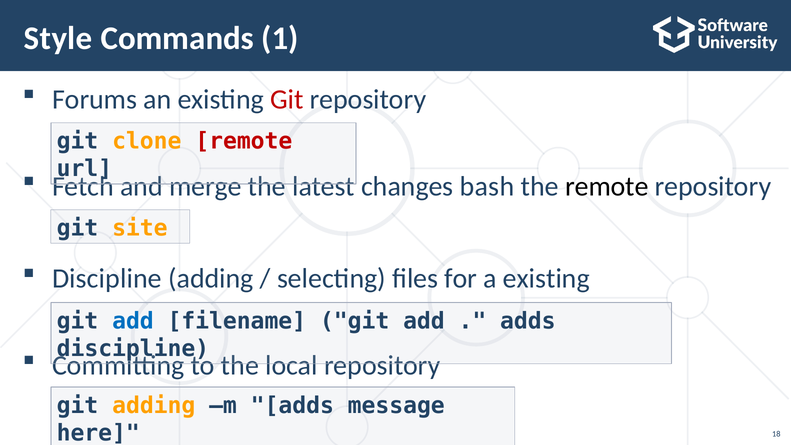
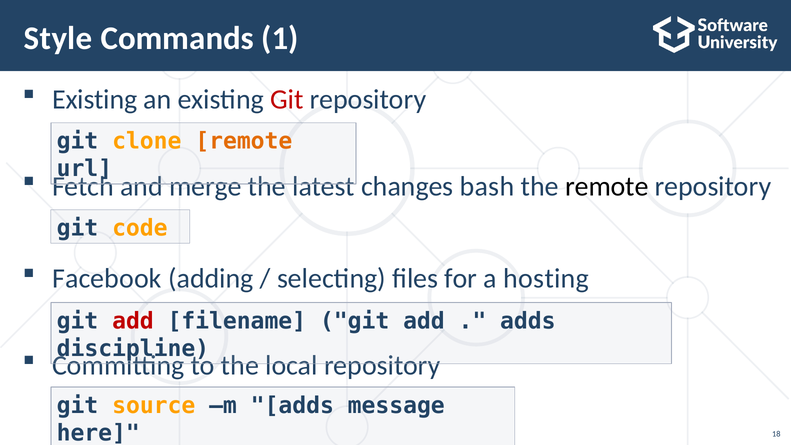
Forums: Forums -> Existing (95, 100)
remote colour: red -> orange (244, 141)
site: site -> code (140, 228)
Discipline: Discipline -> Facebook (107, 279)
a existing: existing -> hosting (546, 279)
add colour: blue -> red (133, 321)
git adding: adding -> source (154, 405)
